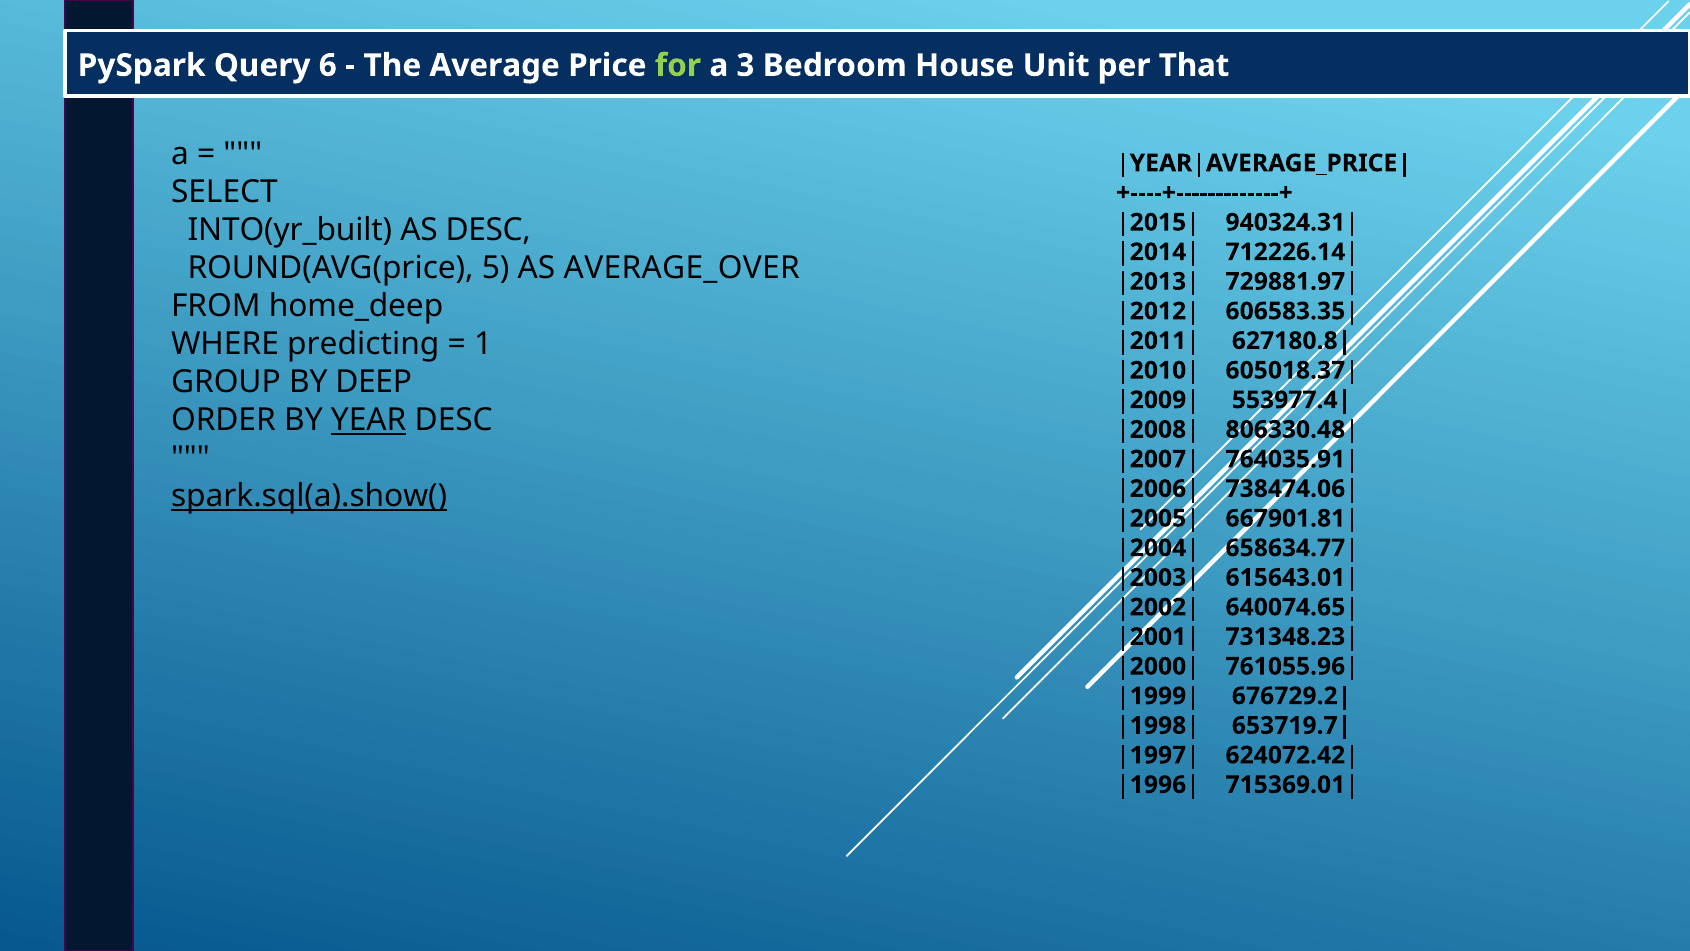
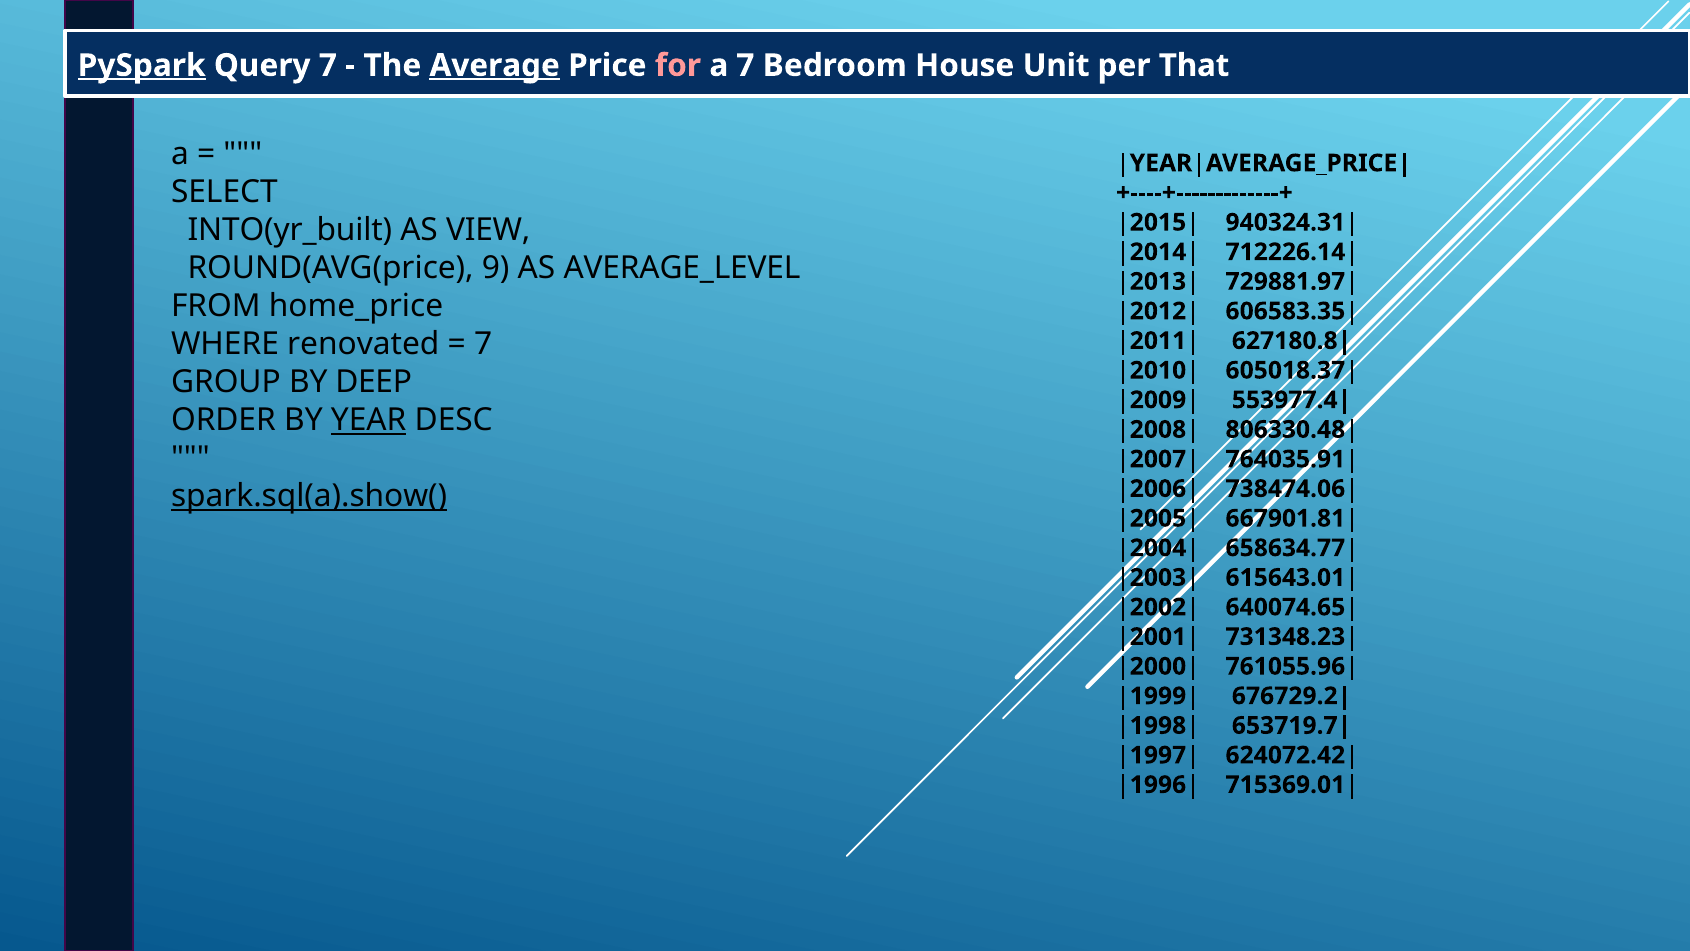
PySpark underline: none -> present (142, 65)
Query 6: 6 -> 7 (328, 65)
Average underline: none -> present (495, 65)
for colour: light green -> pink (678, 65)
a 3: 3 -> 7 (745, 65)
AS DESC: DESC -> VIEW (488, 230)
5: 5 -> 9 (496, 268)
AVERAGE_OVER: AVERAGE_OVER -> AVERAGE_LEVEL (682, 268)
home_deep: home_deep -> home_price (356, 306)
predicting: predicting -> renovated (363, 344)
1: 1 -> 7 (483, 344)
